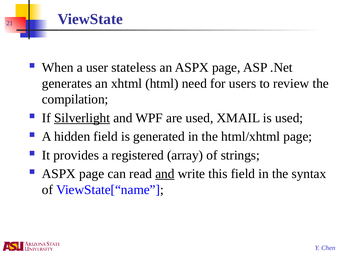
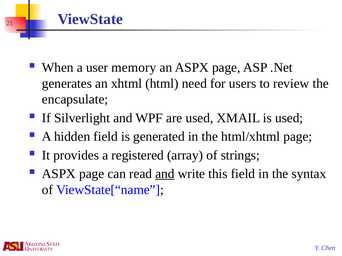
stateless: stateless -> memory (134, 68)
compilation: compilation -> encapsulate (75, 100)
Silverlight underline: present -> none (82, 118)
